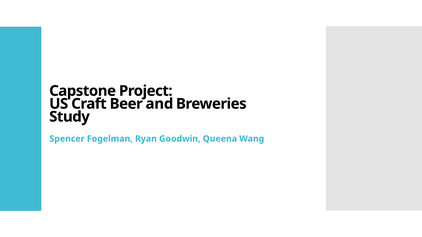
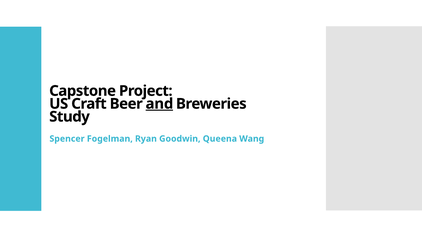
and underline: none -> present (159, 104)
